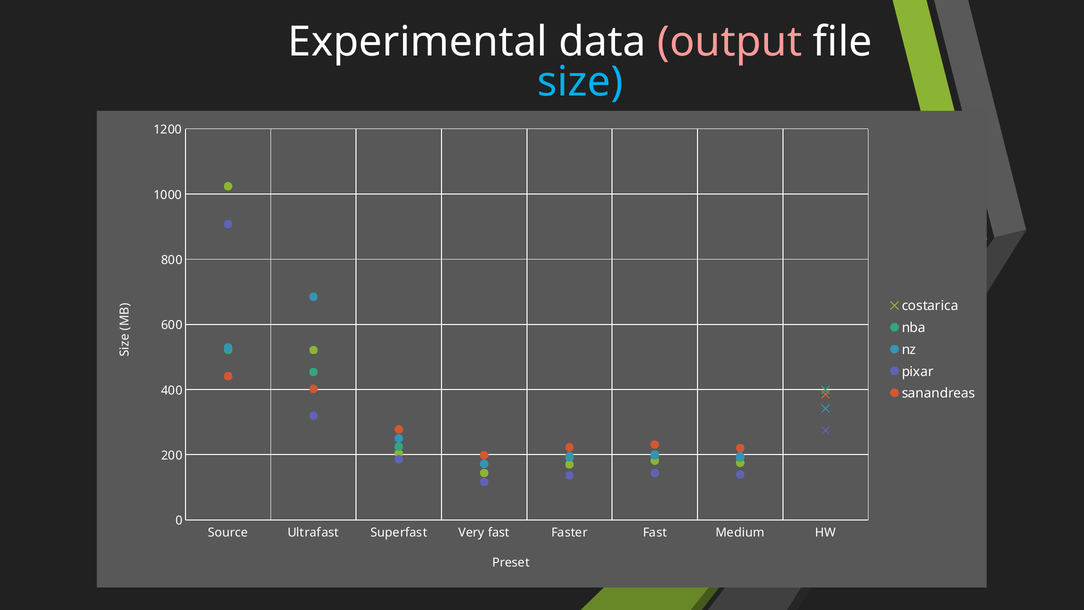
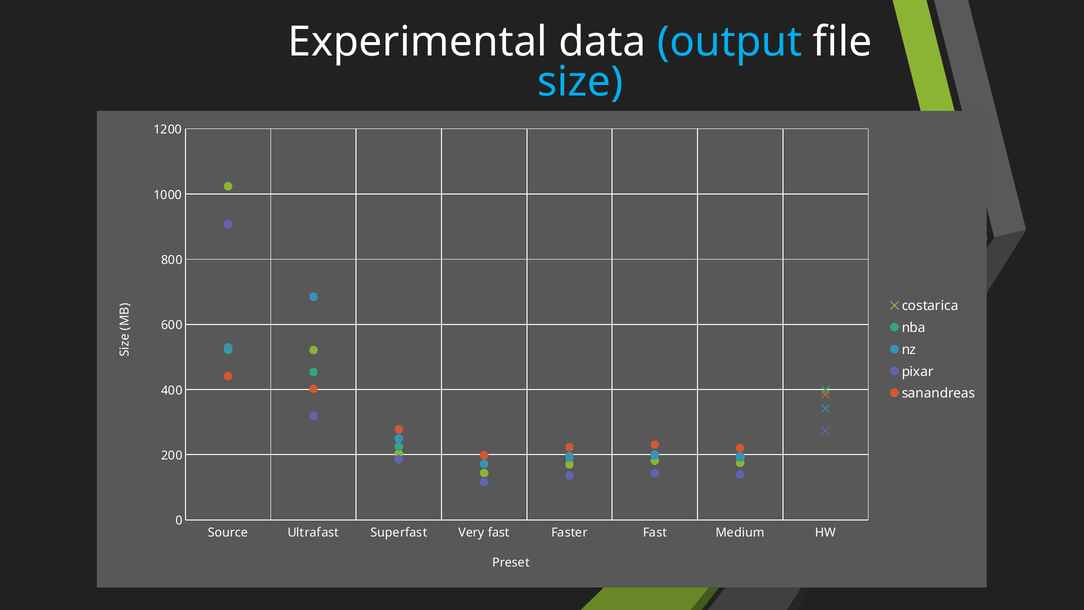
output colour: pink -> light blue (730, 42)
